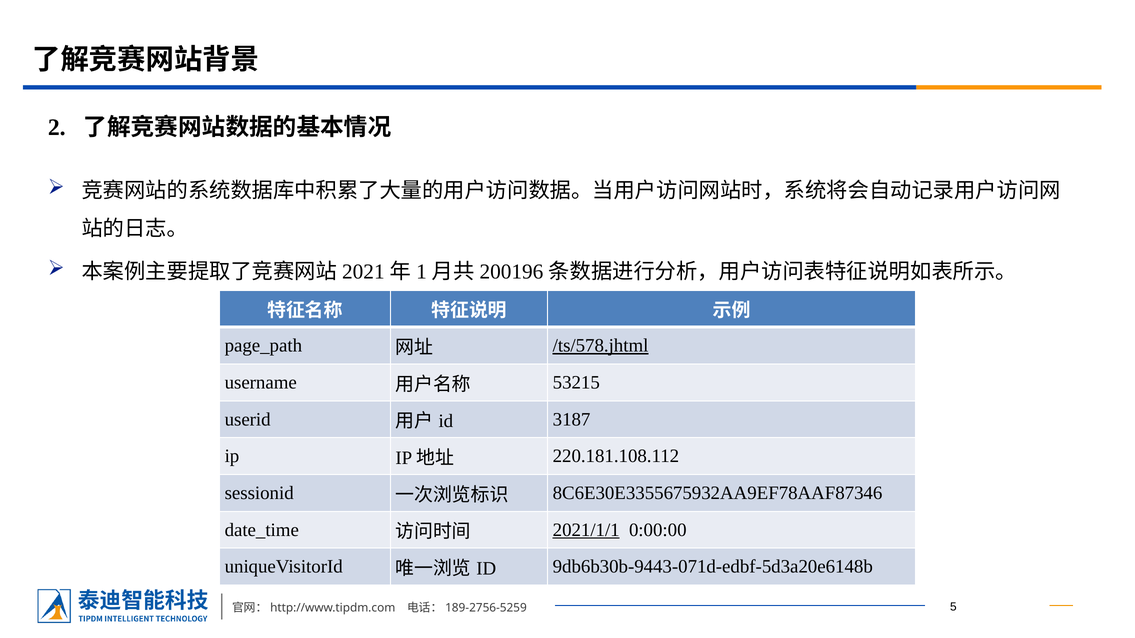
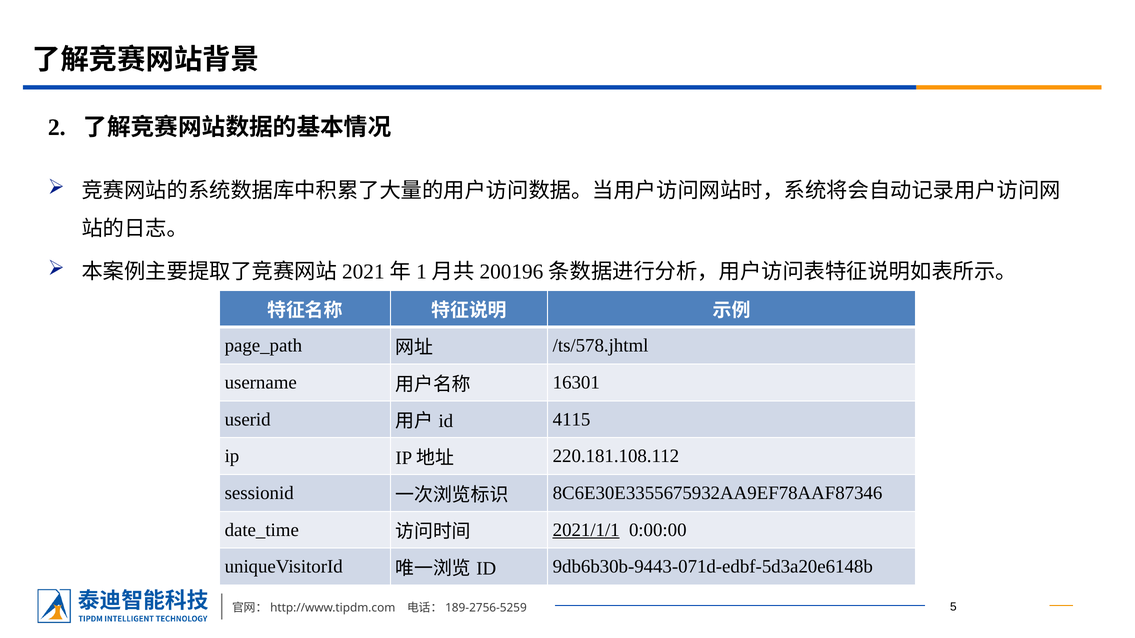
/ts/578.jhtml underline: present -> none (601, 346)
53215: 53215 -> 16301 (576, 383)
3187: 3187 -> 4115 (572, 420)
